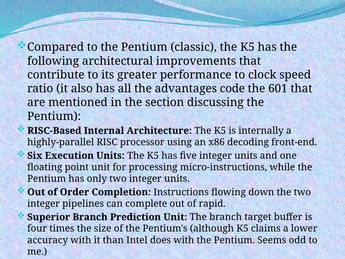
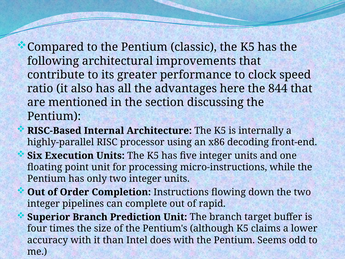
code: code -> here (232, 89)
601: 601 -> 844 (278, 89)
